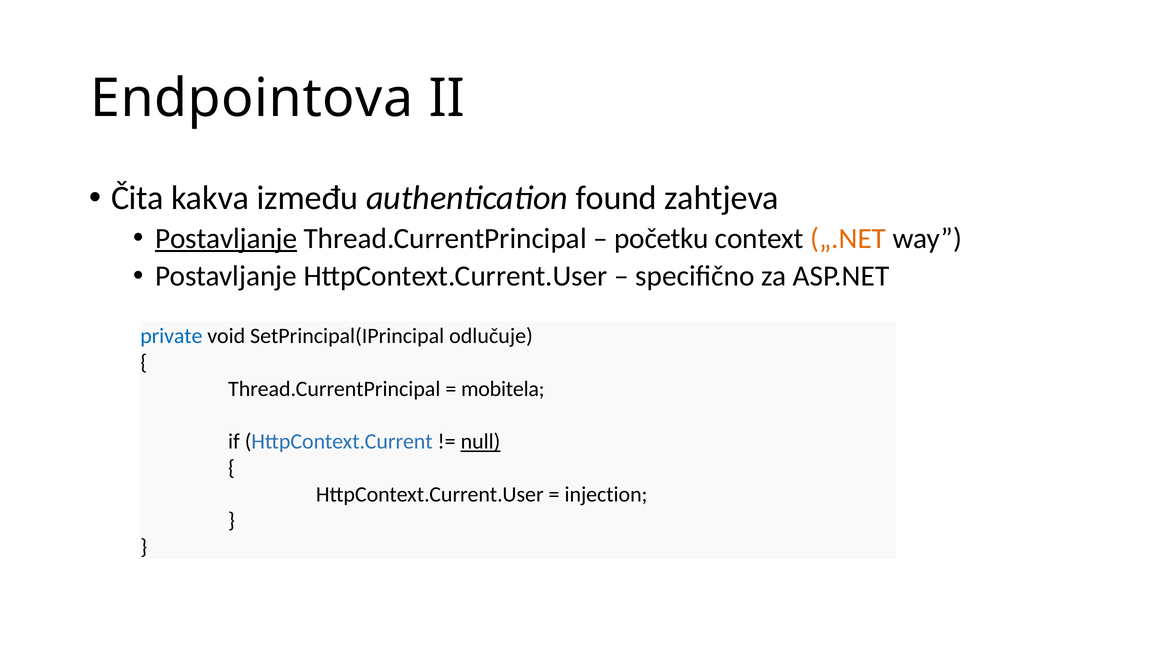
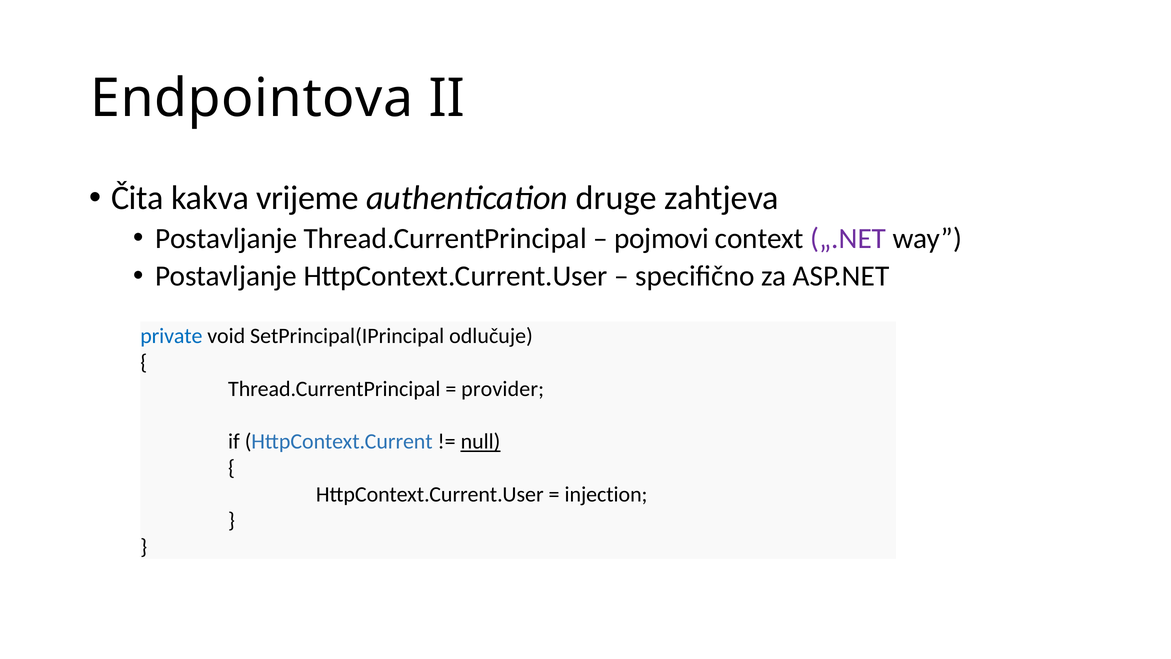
između: između -> vrijeme (308, 198)
found: found -> druge (616, 198)
Postavljanje underline: present -> none (226, 238)
početku: početku -> pojmovi (662, 238)
„.NET colour: orange -> purple (848, 238)
mobitela: mobitela -> provider (503, 389)
